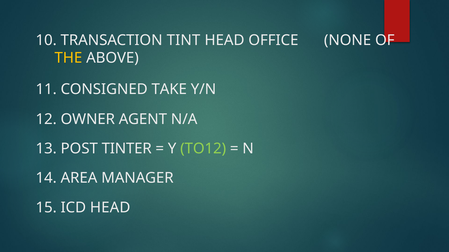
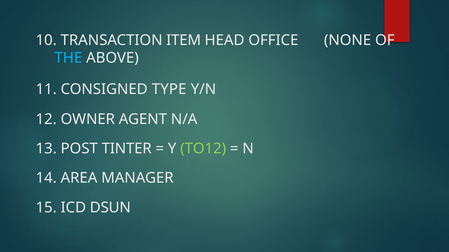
TINT: TINT -> ITEM (184, 40)
THE colour: yellow -> light blue (68, 58)
TAKE: TAKE -> TYPE (169, 90)
ICD HEAD: HEAD -> DSUN (110, 208)
